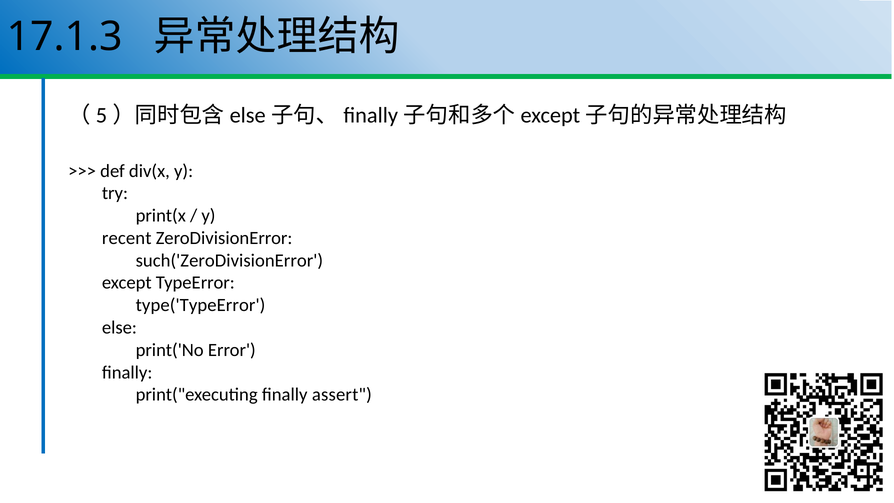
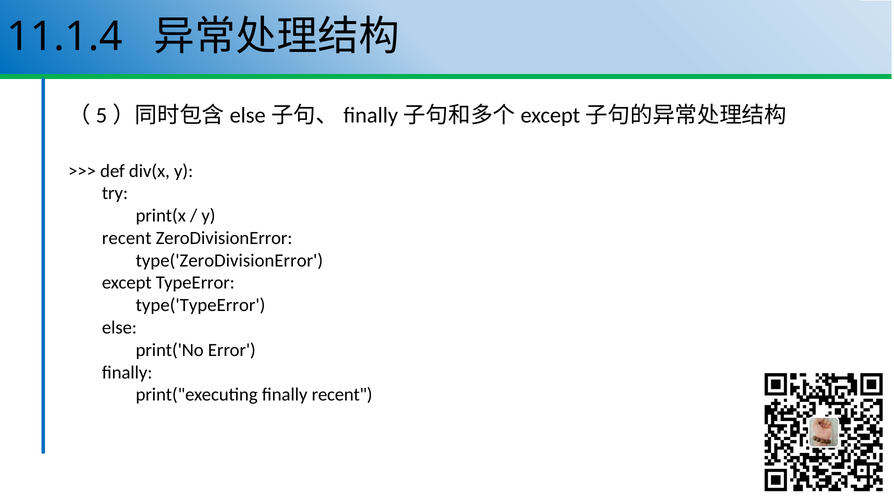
17.1.3: 17.1.3 -> 11.1.4 (65, 37)
such('ZeroDivisionError: such('ZeroDivisionError -> type('ZeroDivisionError (229, 260)
finally assert: assert -> recent (342, 395)
